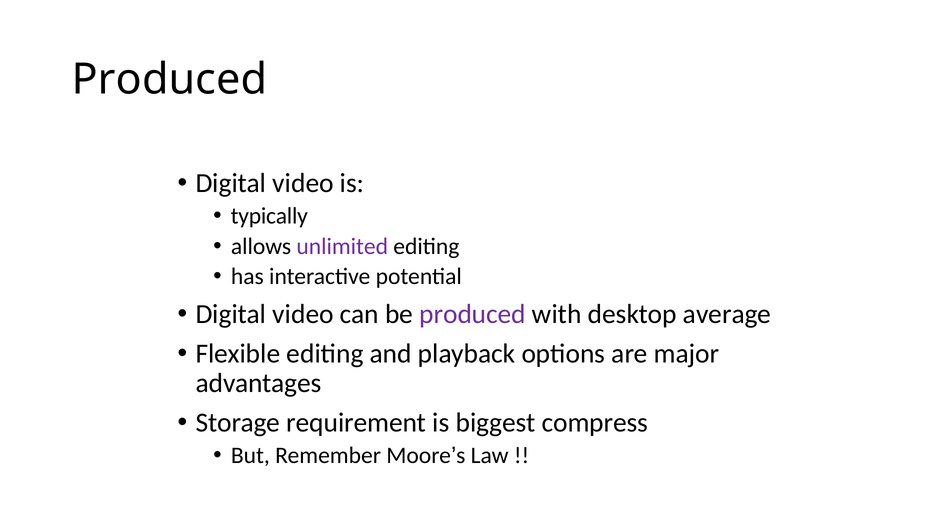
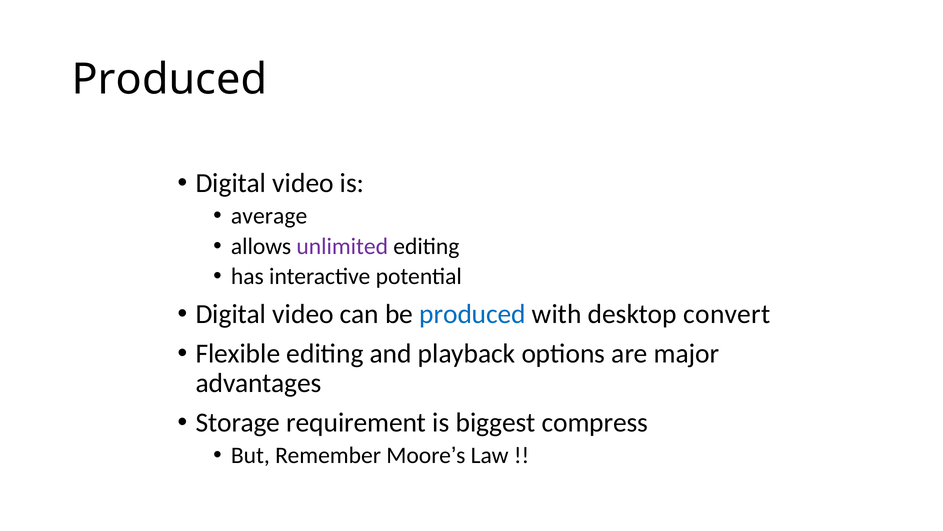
typically: typically -> average (269, 216)
produced colour: purple -> blue (473, 314)
average: average -> convert (727, 314)
